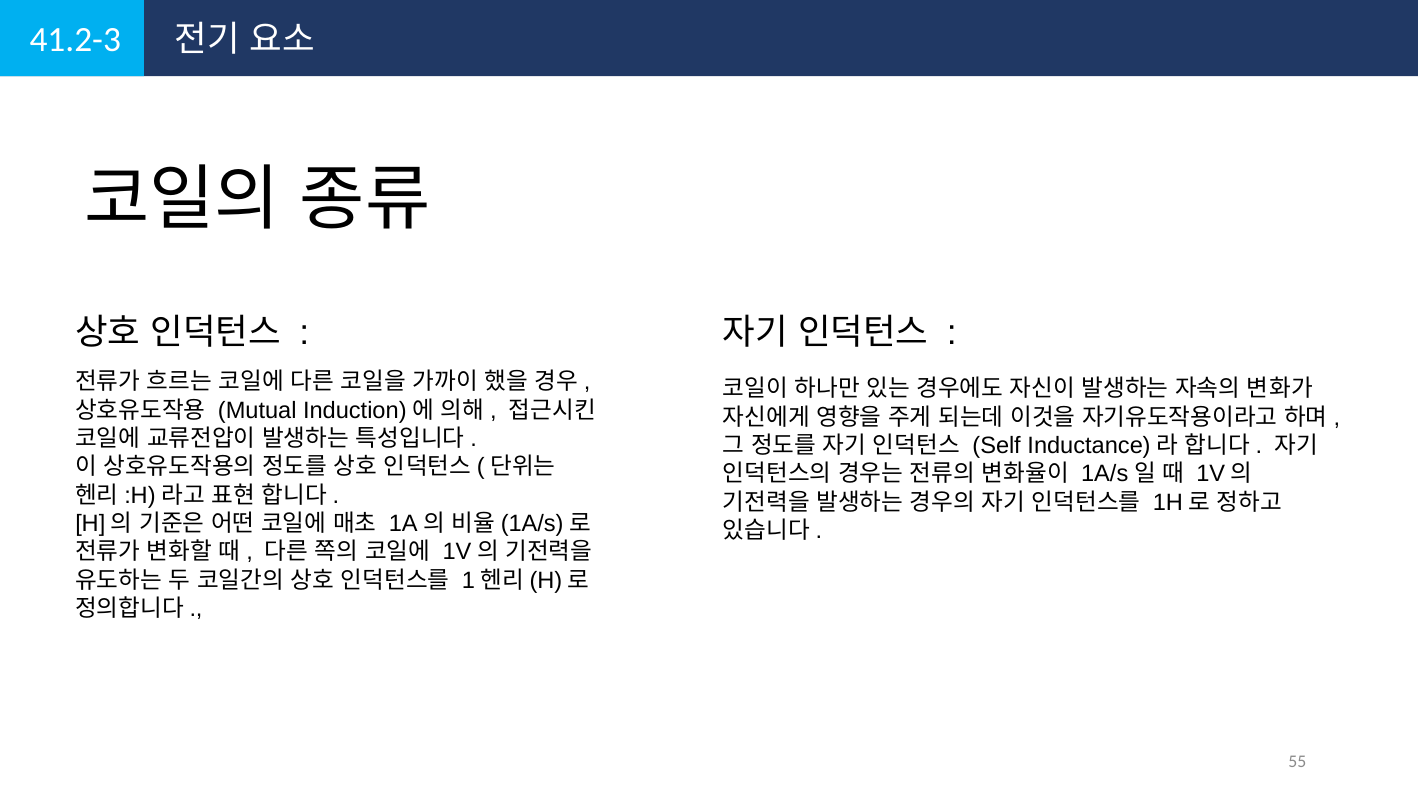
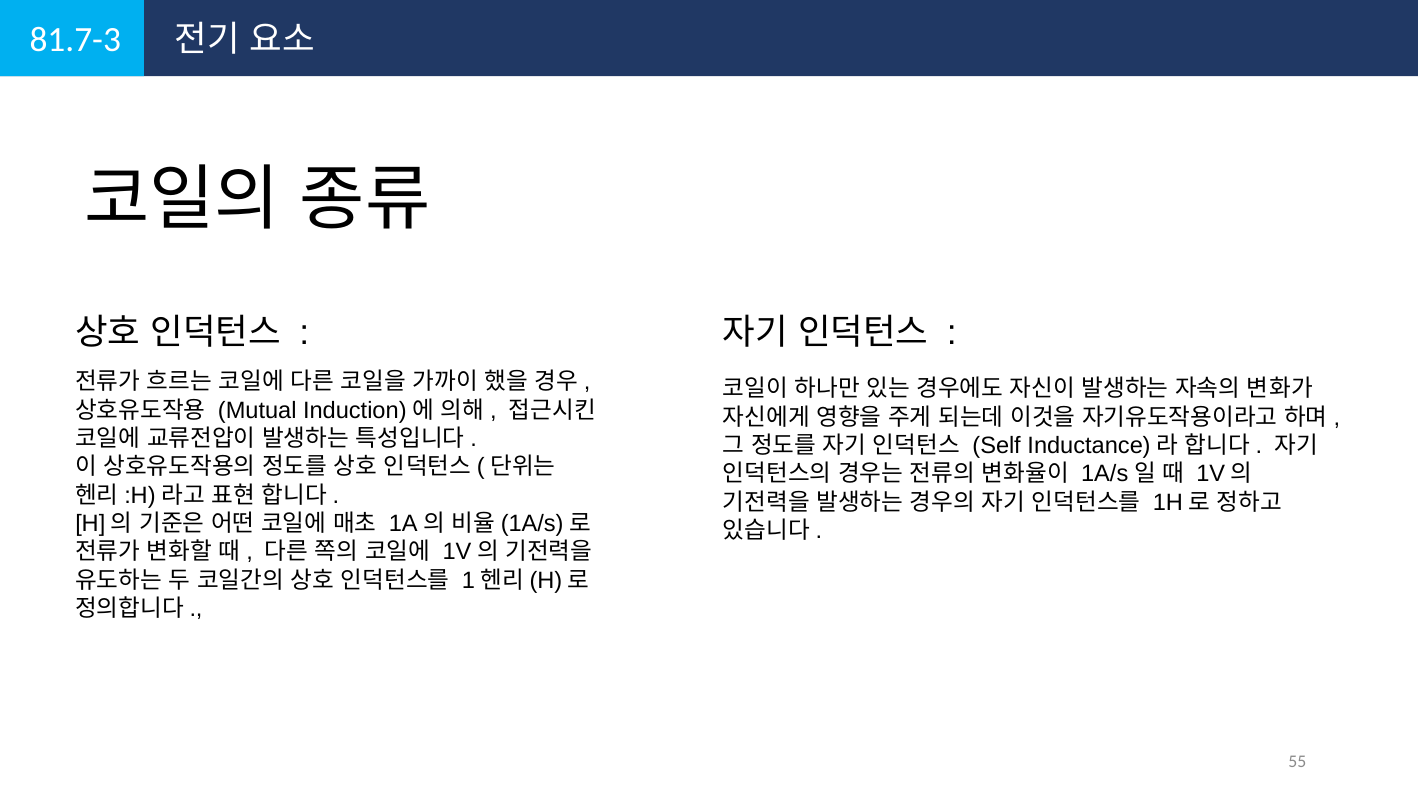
41.2-3: 41.2-3 -> 81.7-3 (75, 40)
